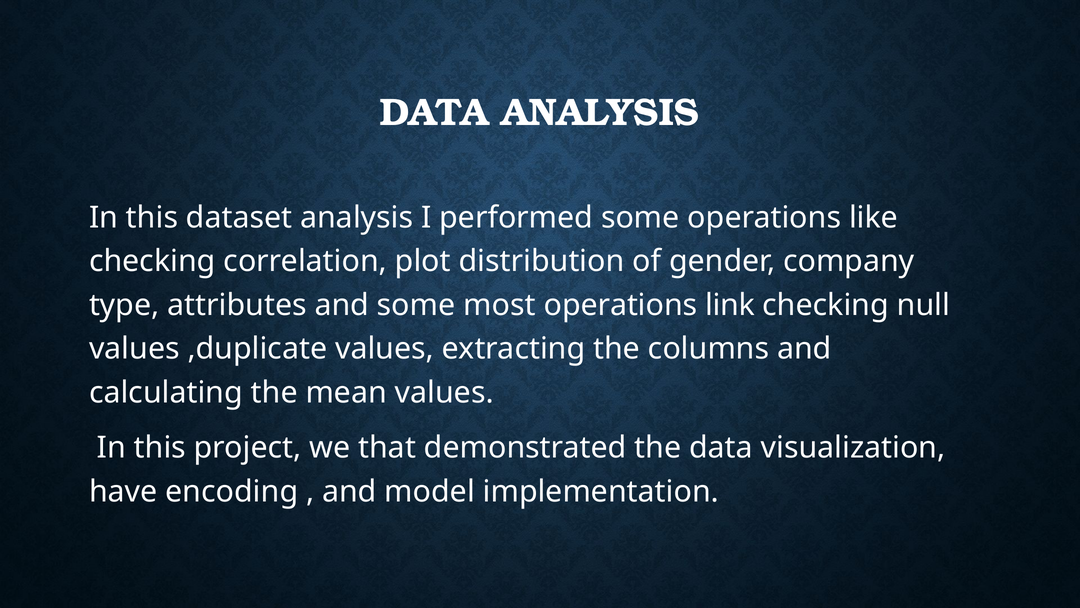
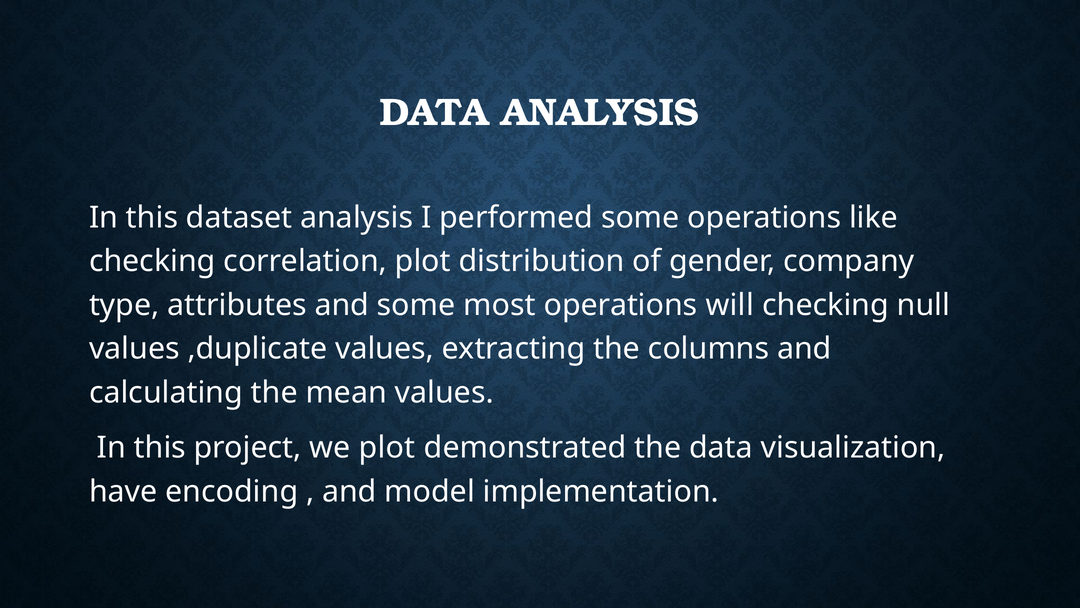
link: link -> will (730, 305)
we that: that -> plot (387, 447)
